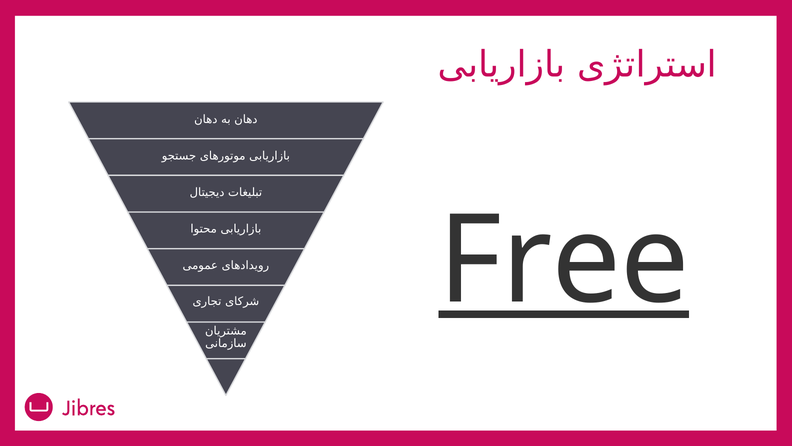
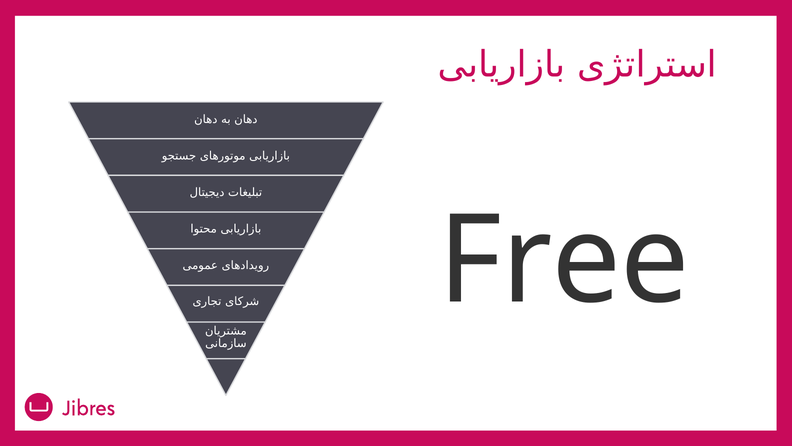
Free underline: present -> none (564, 261)
